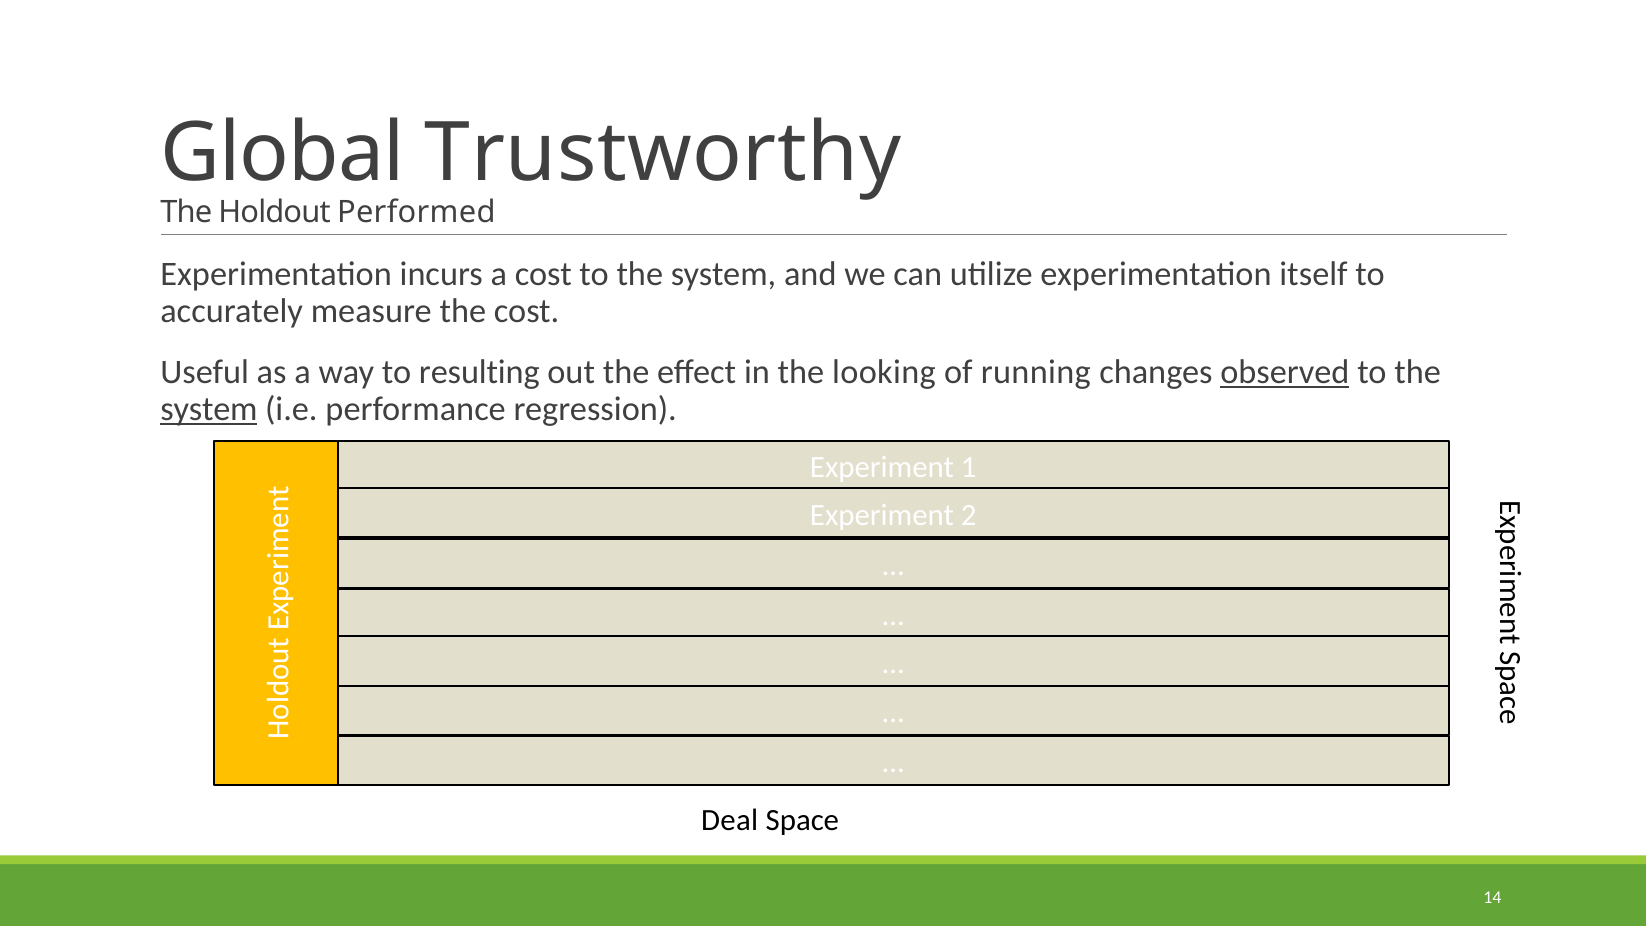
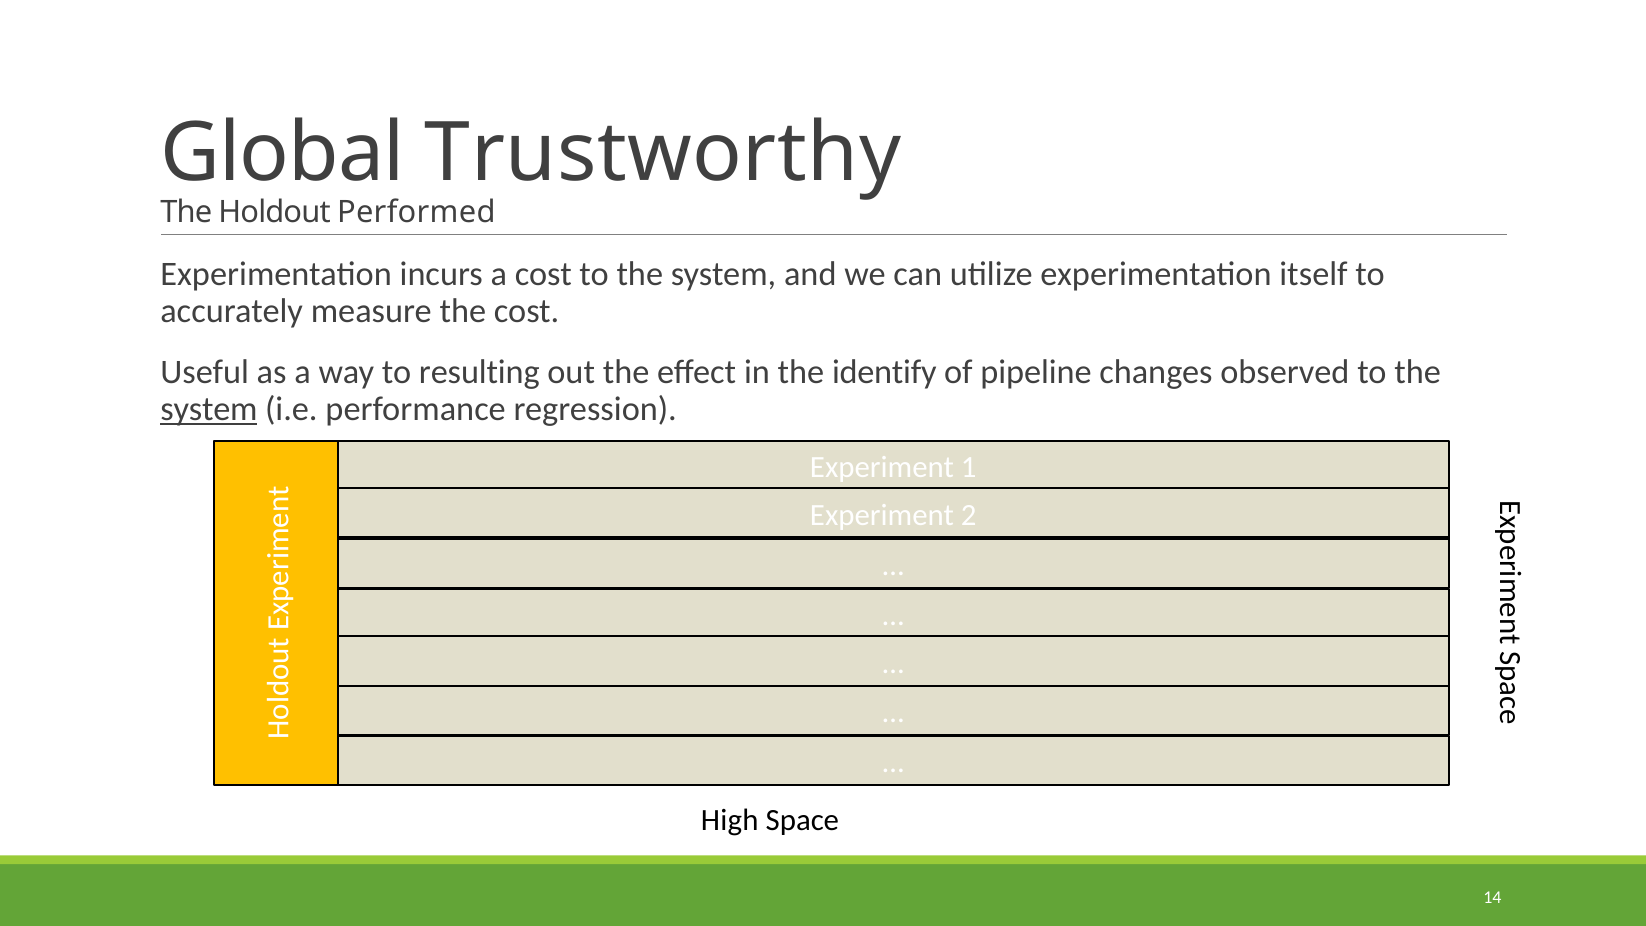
looking: looking -> identify (884, 372)
running: running -> pipeline (1036, 372)
observed underline: present -> none (1285, 372)
Deal: Deal -> High (730, 820)
